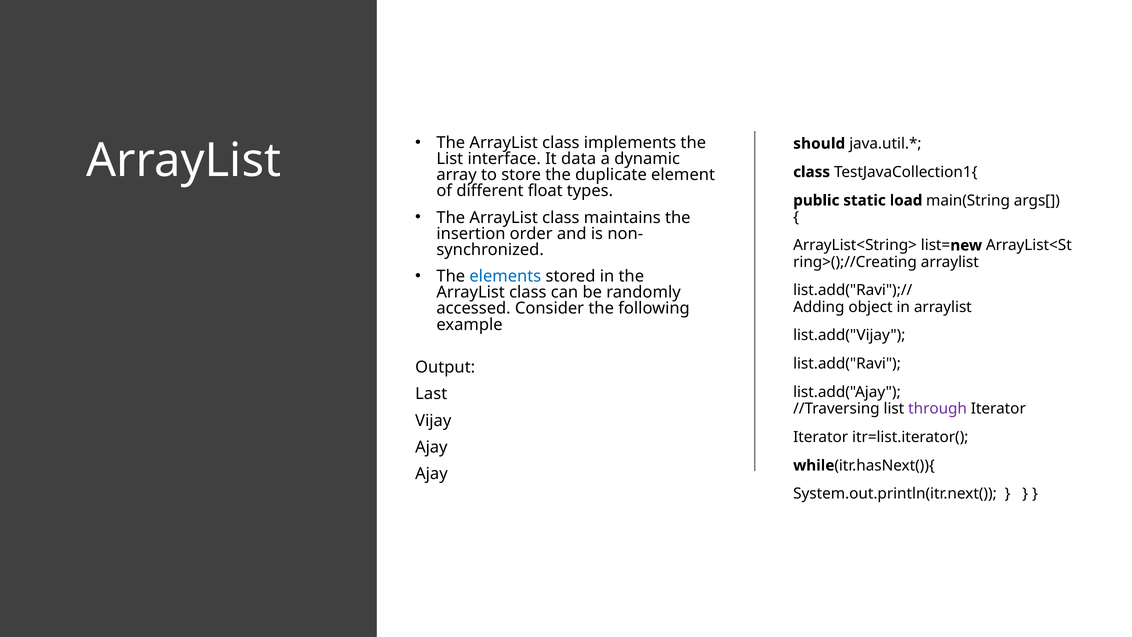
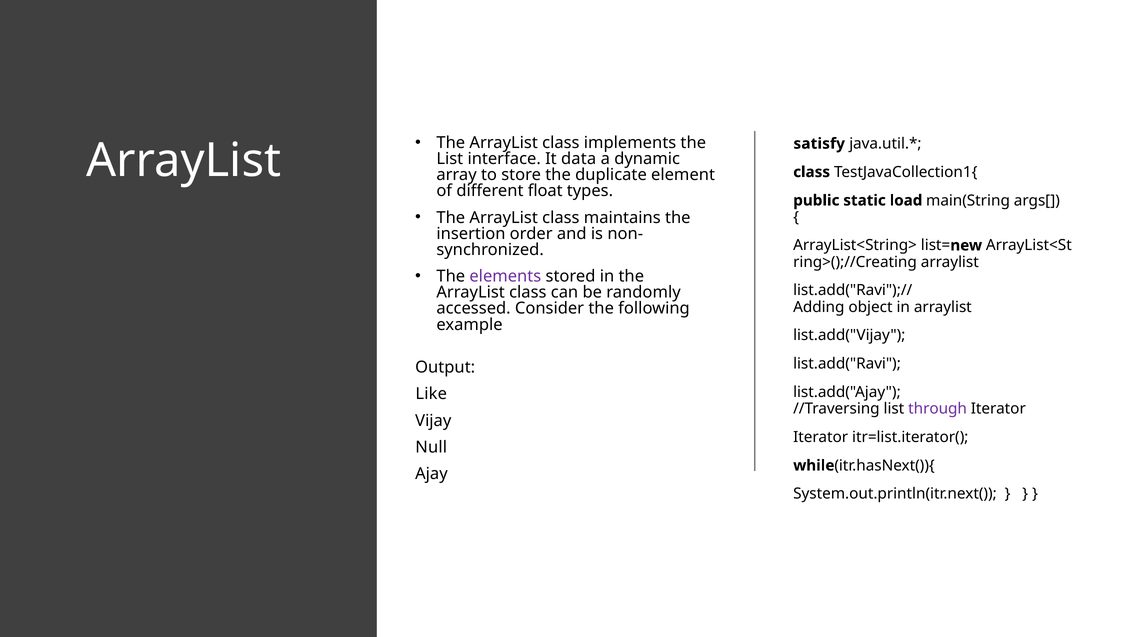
should: should -> satisfy (819, 144)
elements colour: blue -> purple (505, 276)
Last: Last -> Like (431, 394)
Ajay: Ajay -> Null (431, 447)
